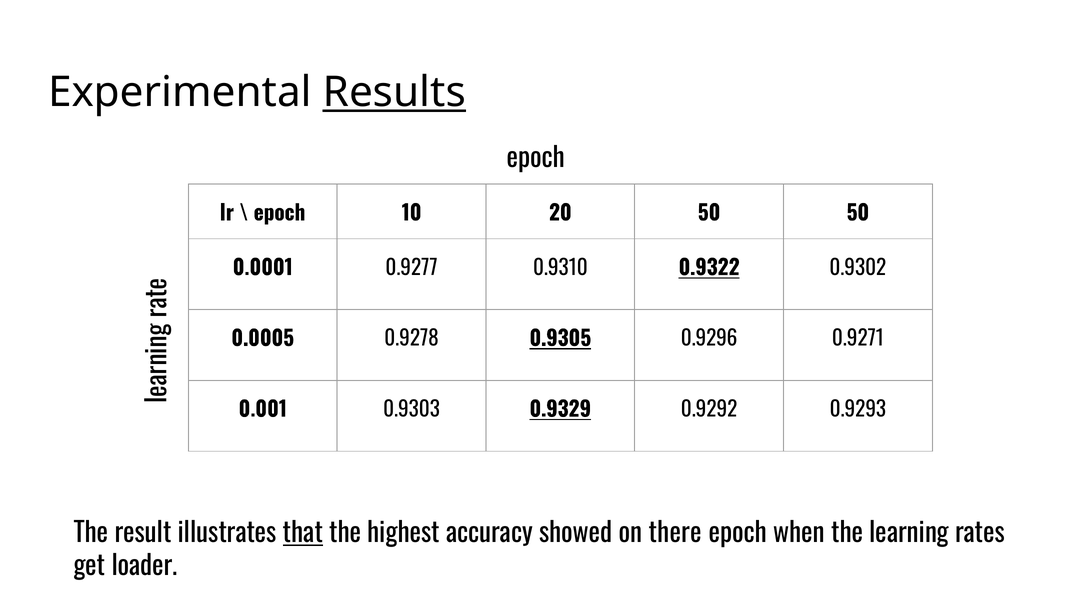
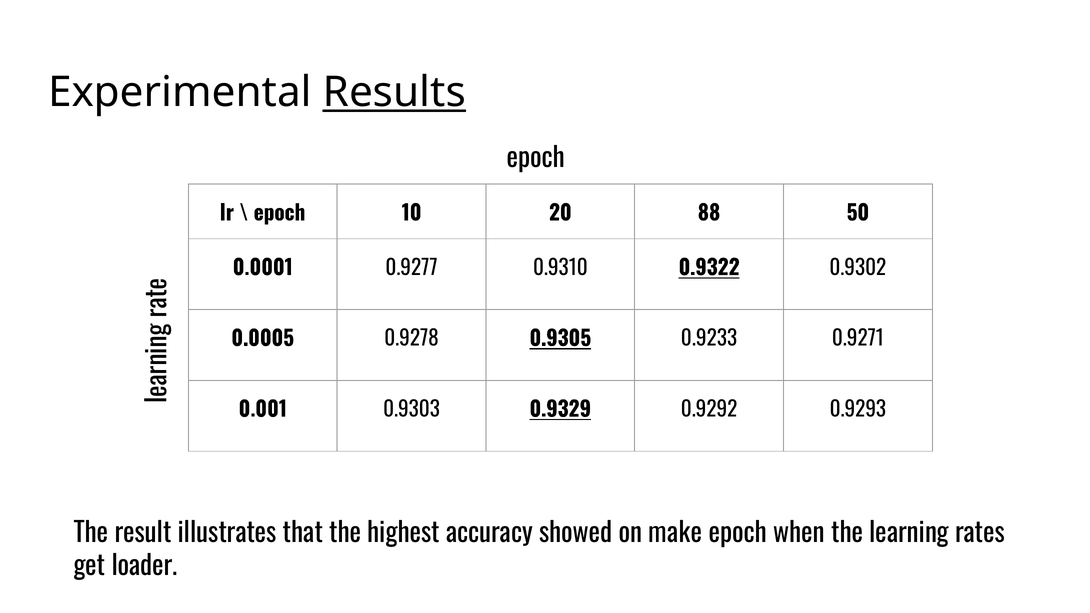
20 50: 50 -> 88 (709, 213)
0.9296: 0.9296 -> 0.9233 (709, 339)
that underline: present -> none (303, 534)
there: there -> make (675, 534)
